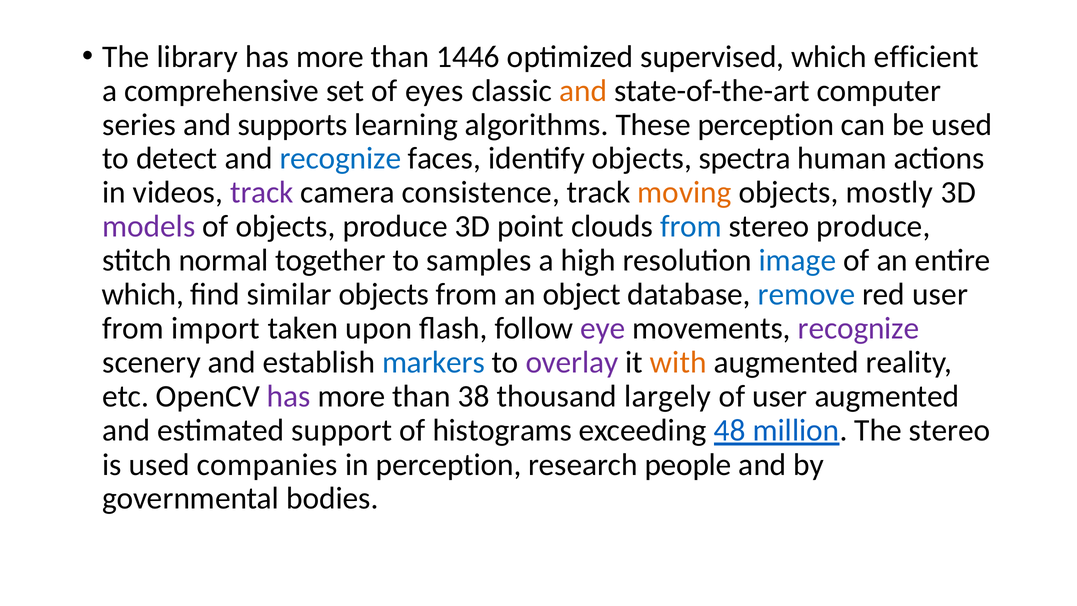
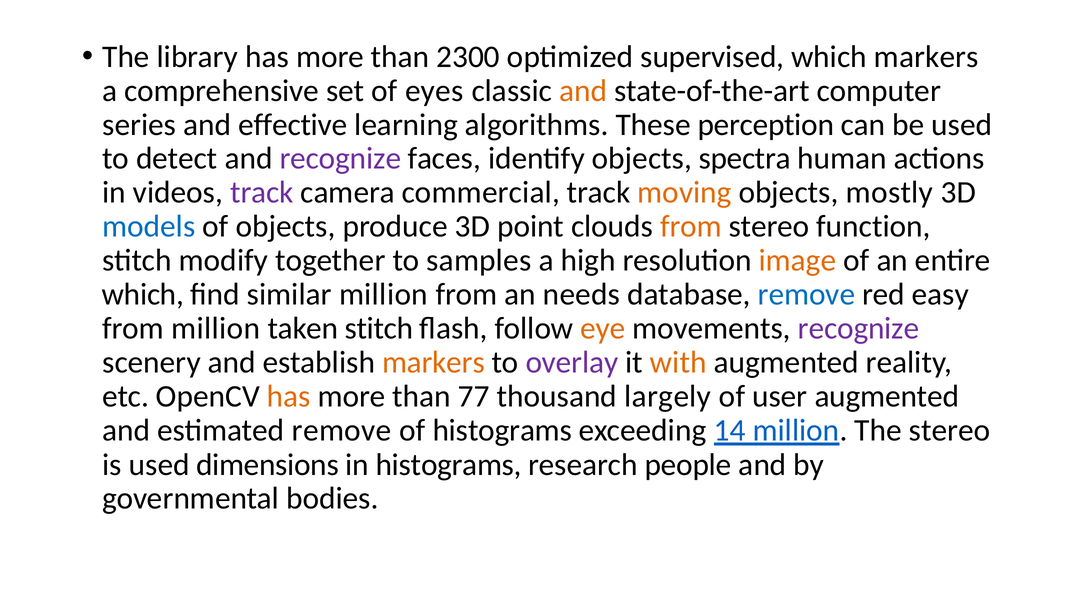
1446: 1446 -> 2300 (468, 57)
which efficient: efficient -> markers (926, 57)
supports: supports -> effective (293, 125)
recognize colour: blue -> purple (340, 159)
consistence: consistence -> commercial (481, 192)
models colour: purple -> blue (149, 226)
from colour: blue -> orange (691, 226)
stereo produce: produce -> function (873, 226)
normal: normal -> modify (223, 260)
image colour: blue -> orange (798, 260)
similar objects: objects -> million (383, 294)
object: object -> needs (581, 294)
red user: user -> easy (940, 294)
from import: import -> million (216, 328)
taken upon: upon -> stitch (379, 328)
eye colour: purple -> orange (603, 328)
markers colour: blue -> orange (433, 362)
has colour: purple -> orange (289, 396)
38: 38 -> 77 (474, 396)
estimated support: support -> remove (342, 430)
48: 48 -> 14 (730, 430)
companies: companies -> dimensions (268, 465)
in perception: perception -> histograms (449, 465)
